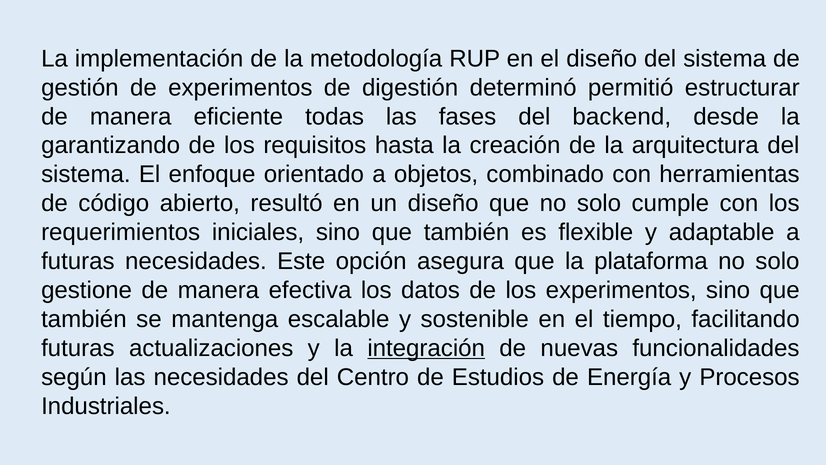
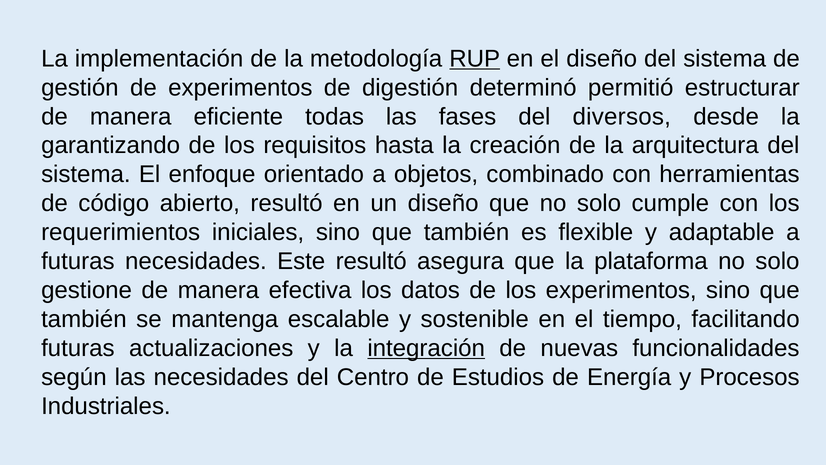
RUP underline: none -> present (475, 59)
backend: backend -> diversos (622, 116)
Este opción: opción -> resultó (371, 261)
